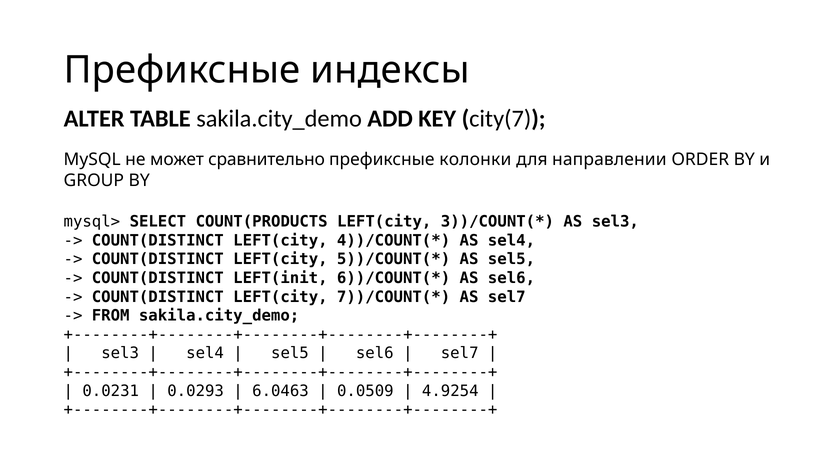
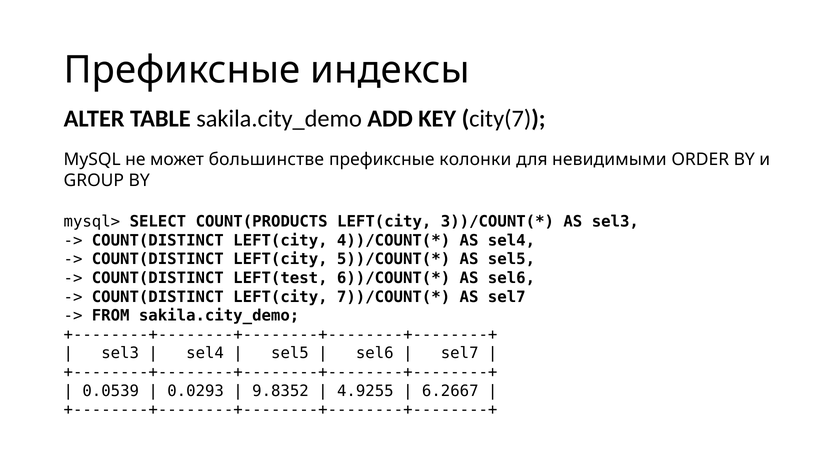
сравнительно: сравнительно -> большинстве (266, 160)
направлении: направлении -> невидимыми (609, 160)
LEFT(init: LEFT(init -> LEFT(test (280, 278)
0.0231: 0.0231 -> 0.0539 (111, 391)
6.0463: 6.0463 -> 9.8352 (281, 391)
0.0509: 0.0509 -> 4.9255 (365, 391)
4.9254: 4.9254 -> 6.2667 (450, 391)
